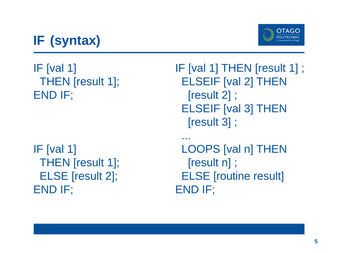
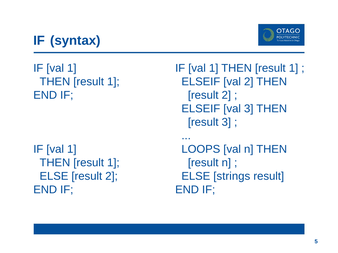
routine: routine -> strings (232, 177)
